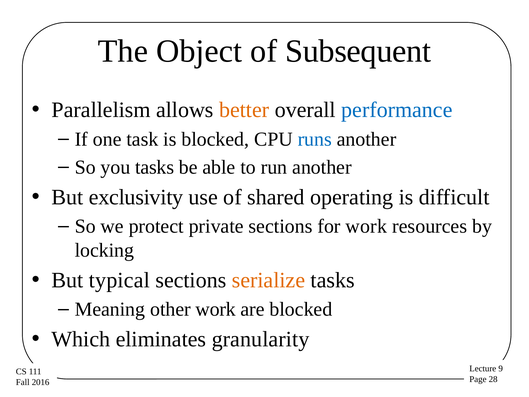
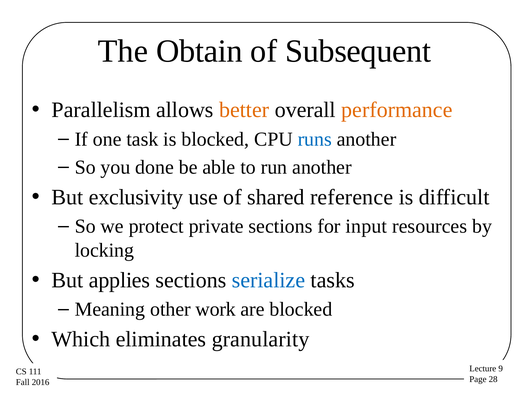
Object: Object -> Obtain (199, 51)
performance colour: blue -> orange (397, 110)
you tasks: tasks -> done (155, 167)
operating: operating -> reference (352, 197)
for work: work -> input (366, 226)
typical: typical -> applies (120, 280)
serialize colour: orange -> blue (268, 280)
